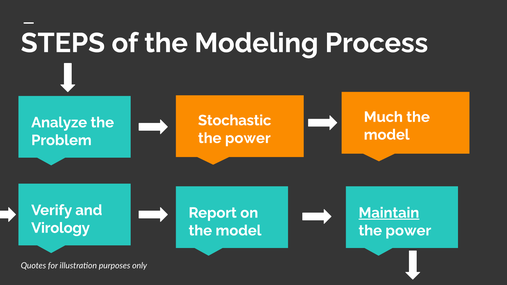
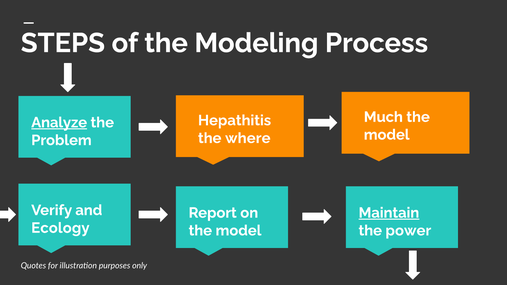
Stochastic: Stochastic -> Hepathitis (235, 120)
Analyze underline: none -> present (59, 123)
power: power -> where (248, 138)
Virology: Virology -> Ecology (60, 228)
